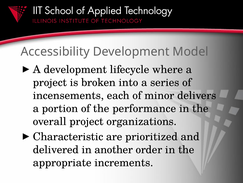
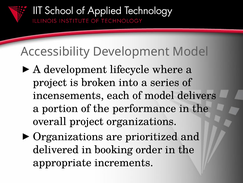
of minor: minor -> model (159, 95)
Characteristic: Characteristic -> Organizations (68, 136)
another: another -> booking (114, 149)
